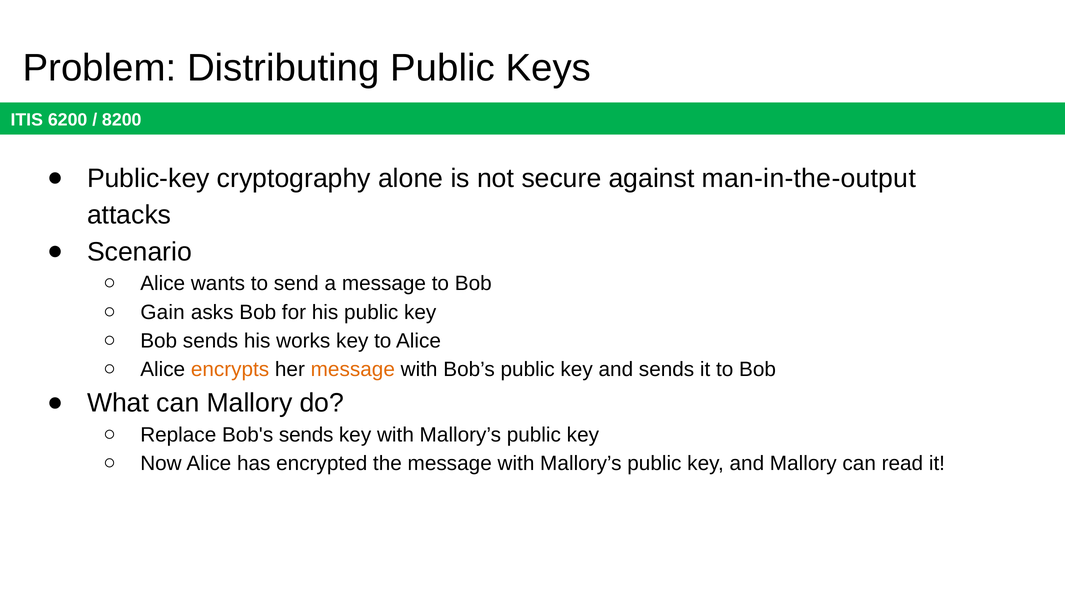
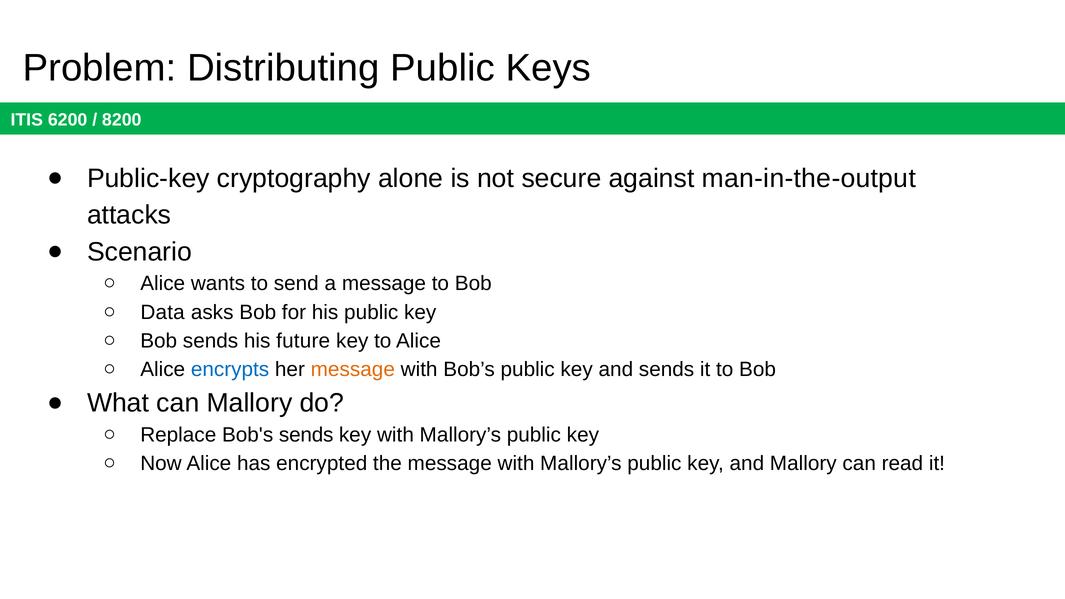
Gain: Gain -> Data (163, 312)
works: works -> future (303, 341)
encrypts colour: orange -> blue (230, 370)
